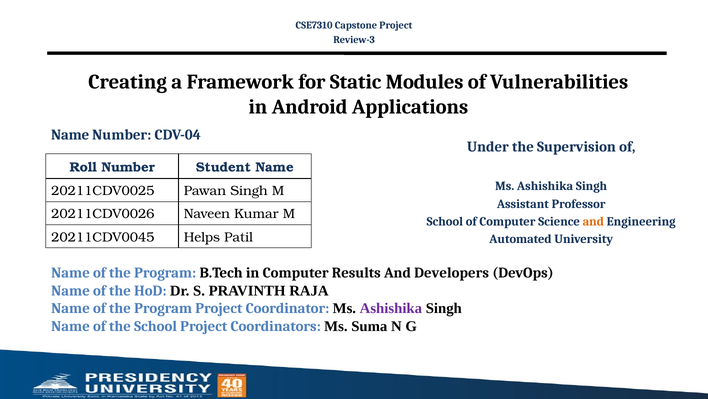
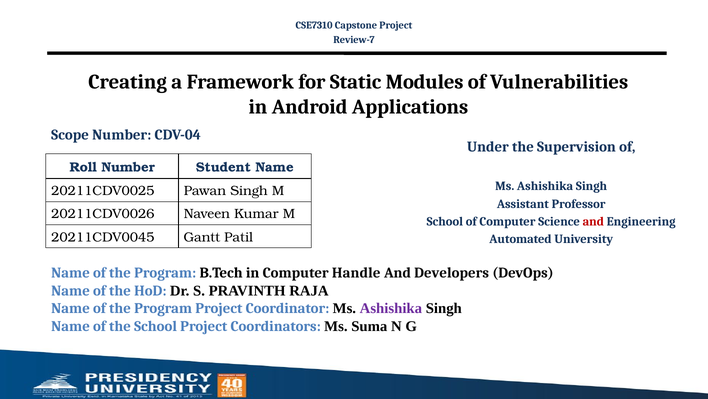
Review-3: Review-3 -> Review-7 (354, 40)
Name: Name -> Scope (70, 135)
and colour: orange -> red (593, 221)
Helps: Helps -> Gantt (202, 237)
Results: Results -> Handle (356, 272)
